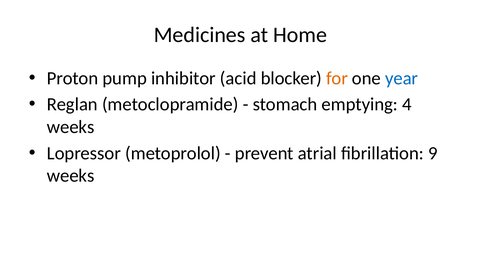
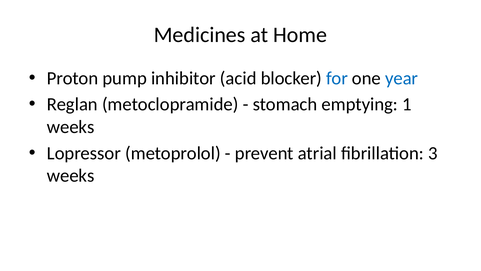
for colour: orange -> blue (337, 78)
4: 4 -> 1 (407, 104)
9: 9 -> 3 (433, 153)
